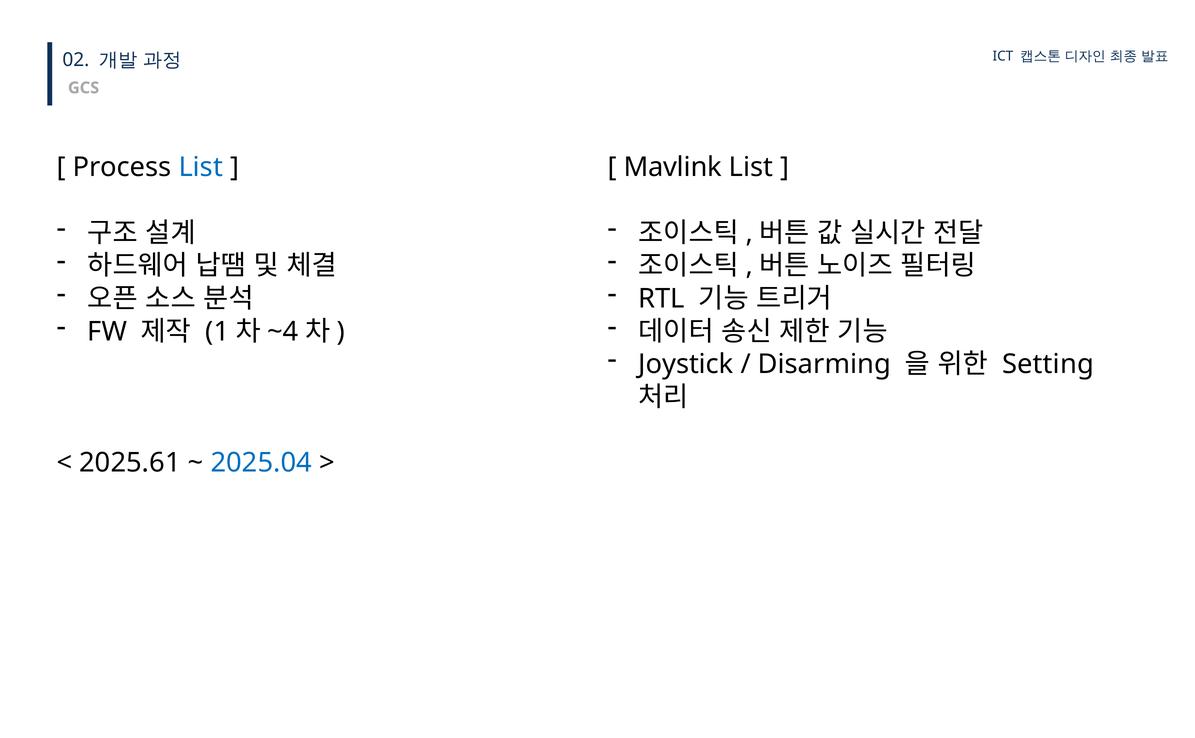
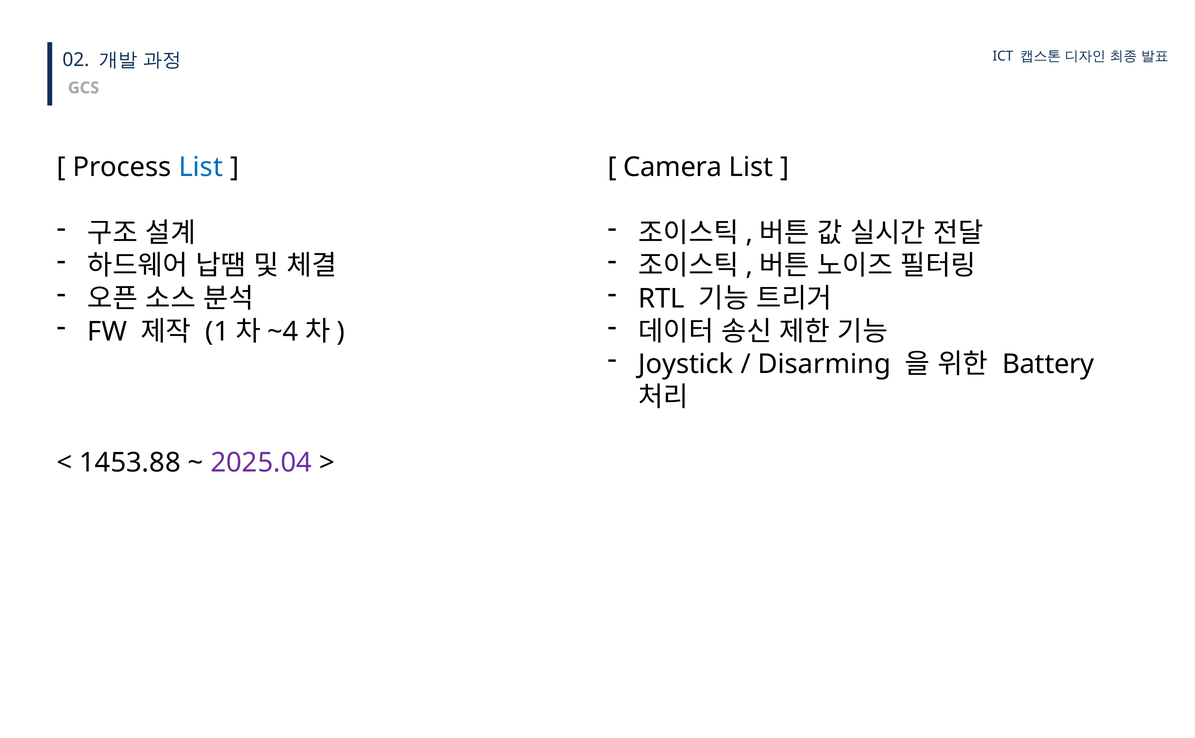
Mavlink: Mavlink -> Camera (673, 167)
Setting: Setting -> Battery (1048, 364)
2025.61: 2025.61 -> 1453.88 (130, 463)
2025.04 colour: blue -> purple (261, 463)
